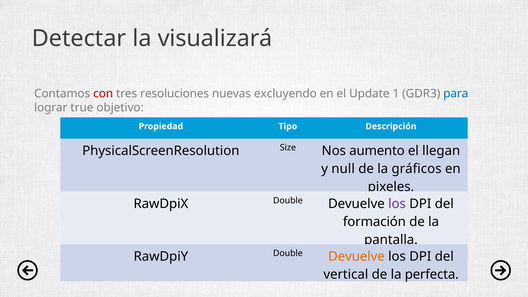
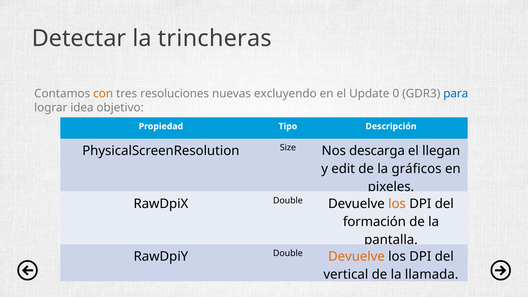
visualizará: visualizará -> trincheras (215, 38)
con colour: red -> orange (103, 94)
1: 1 -> 0 (396, 94)
true: true -> idea (82, 108)
aumento: aumento -> descarga (377, 151)
null: null -> edit (343, 169)
los colour: purple -> orange (397, 204)
perfecta: perfecta -> llamada (432, 275)
